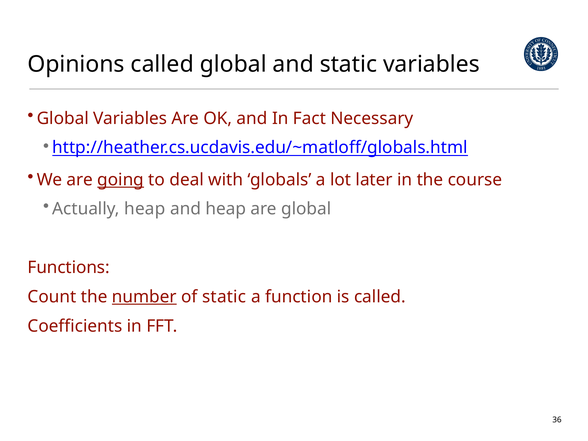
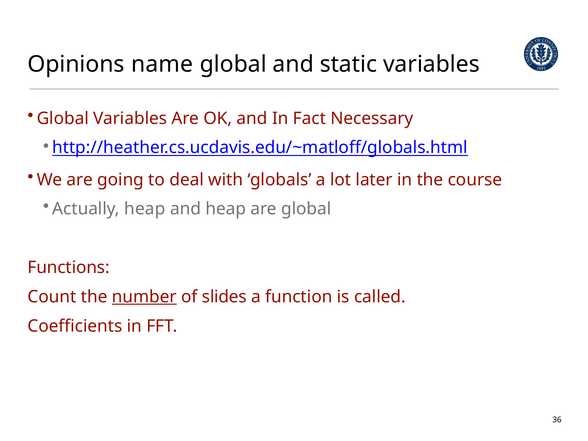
Opinions called: called -> name (162, 64)
going underline: present -> none (121, 180)
of static: static -> slides (224, 297)
